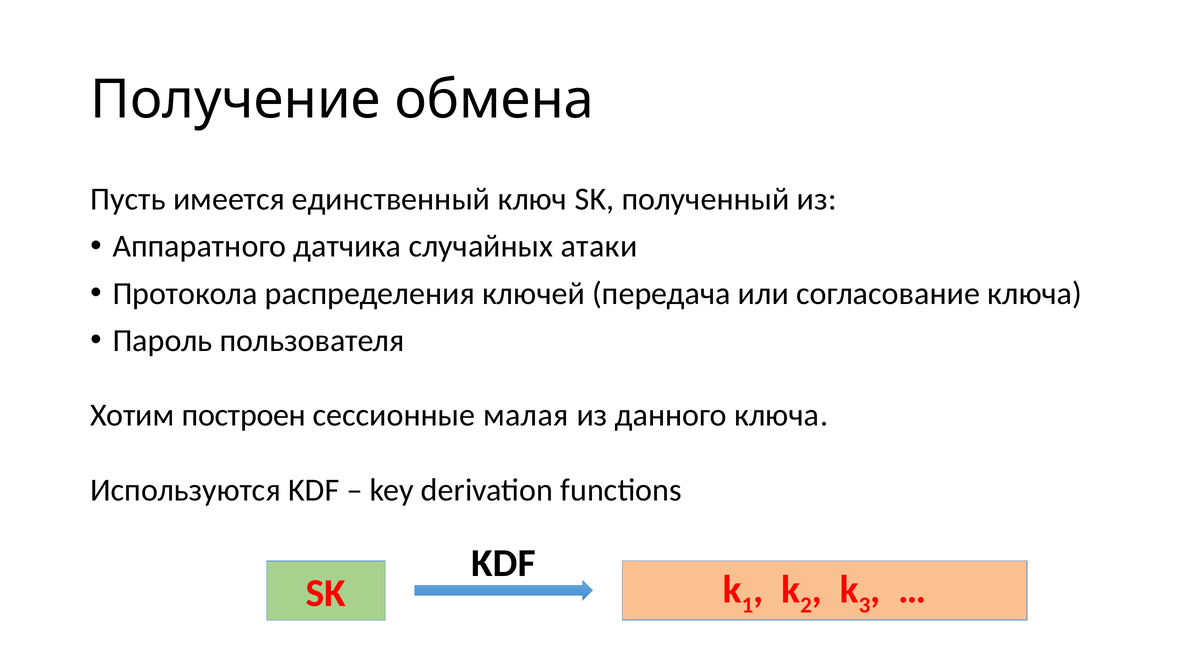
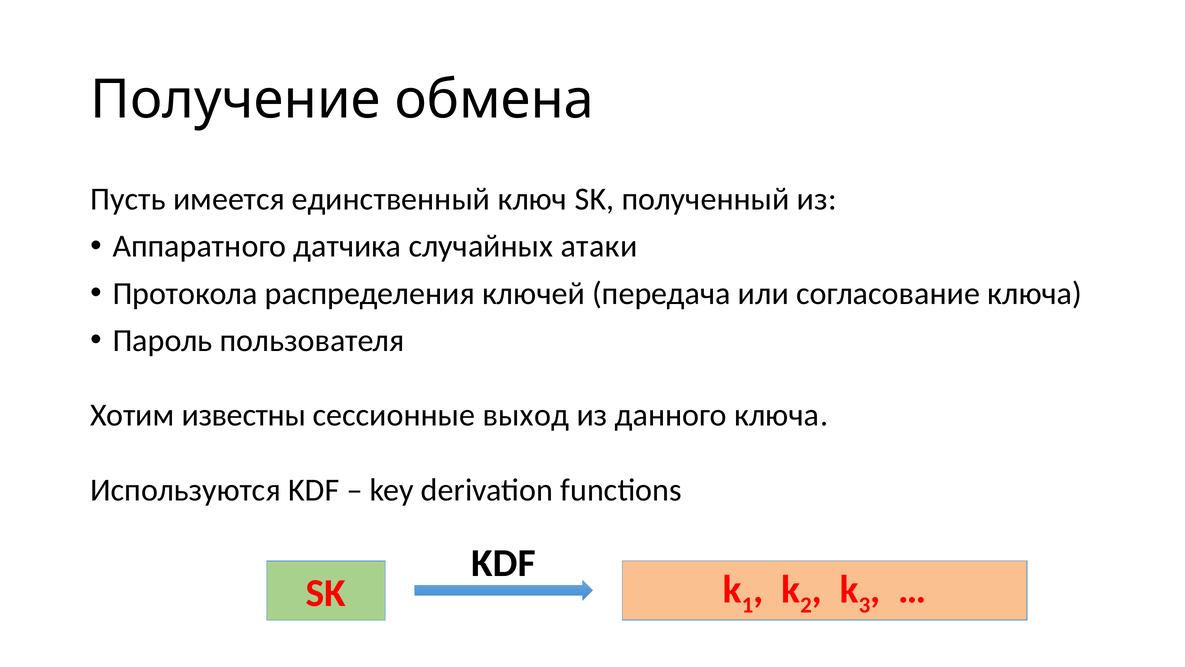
построен: построен -> известны (244, 415)
малая: малая -> выход (526, 415)
